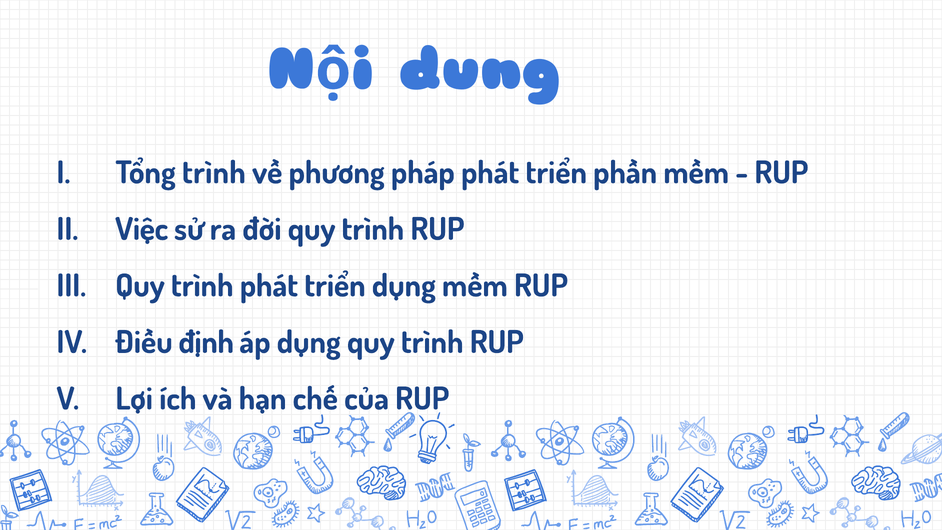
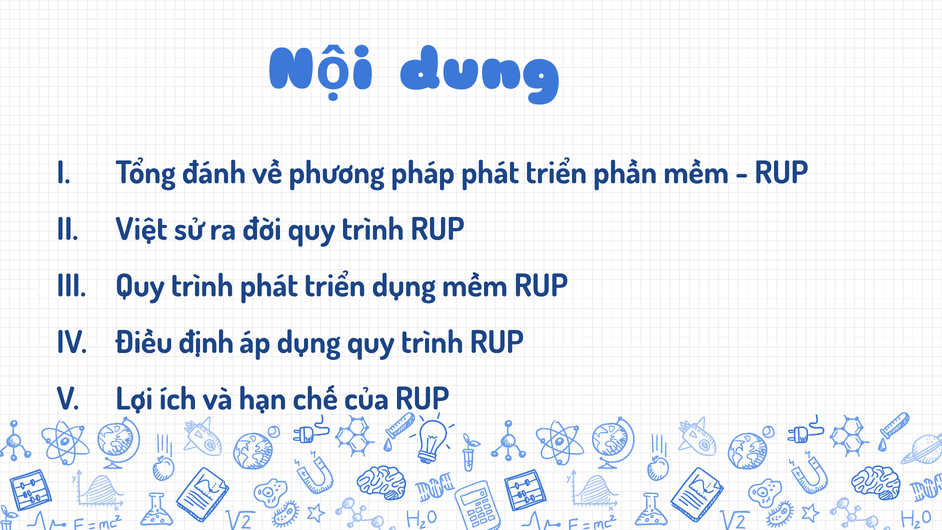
Tổng trình: trình -> đánh (214, 173)
Việc: Việc -> Việt (141, 229)
